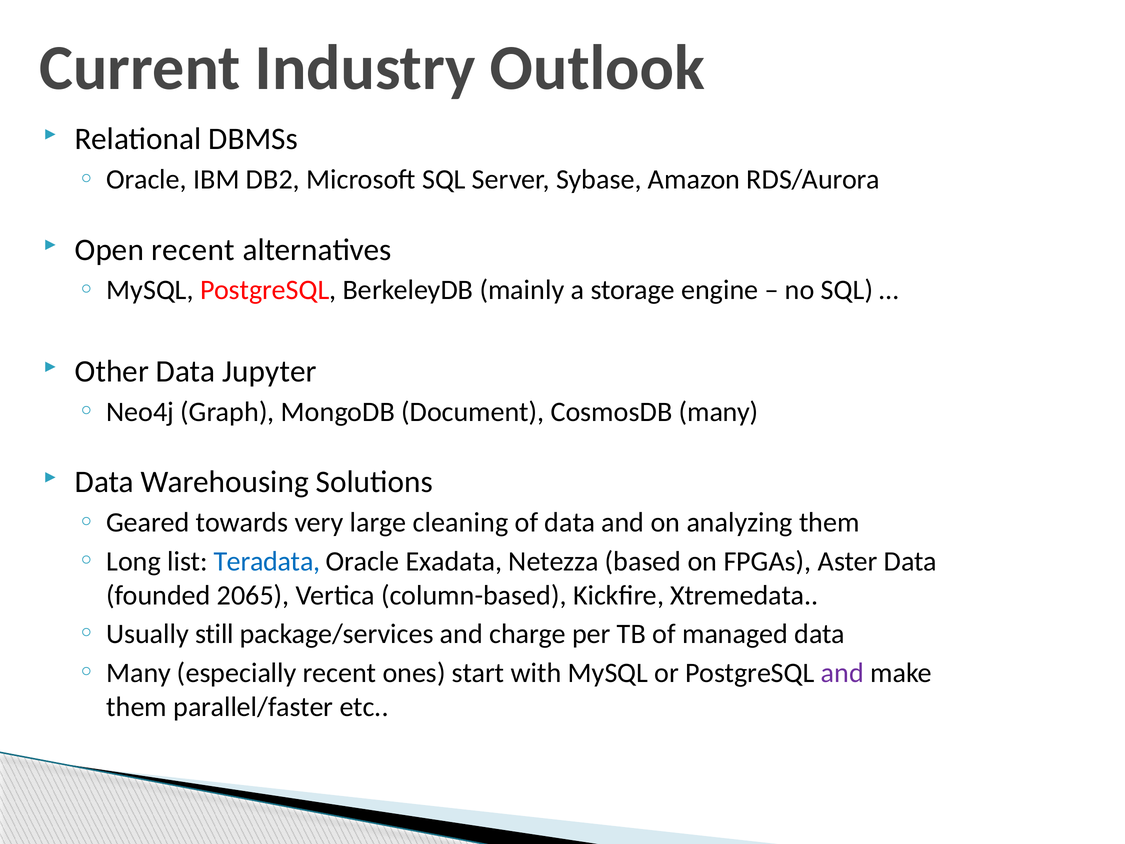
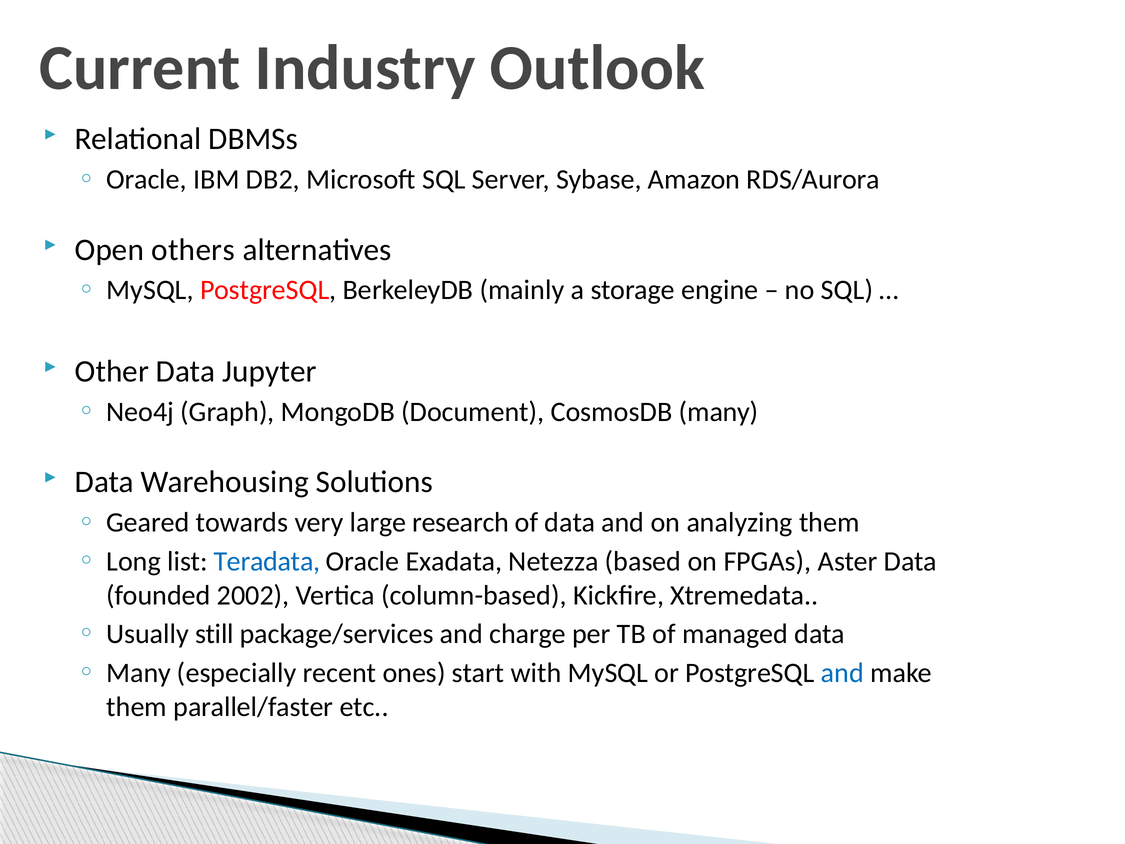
Open recent: recent -> others (193, 250)
cleaning: cleaning -> research (461, 522)
2065: 2065 -> 2002 (253, 595)
and colour: purple -> blue (842, 673)
